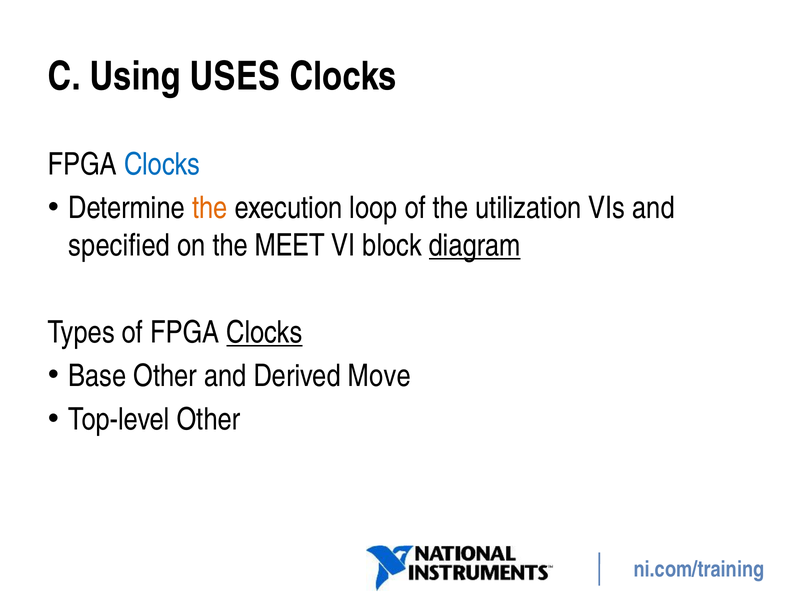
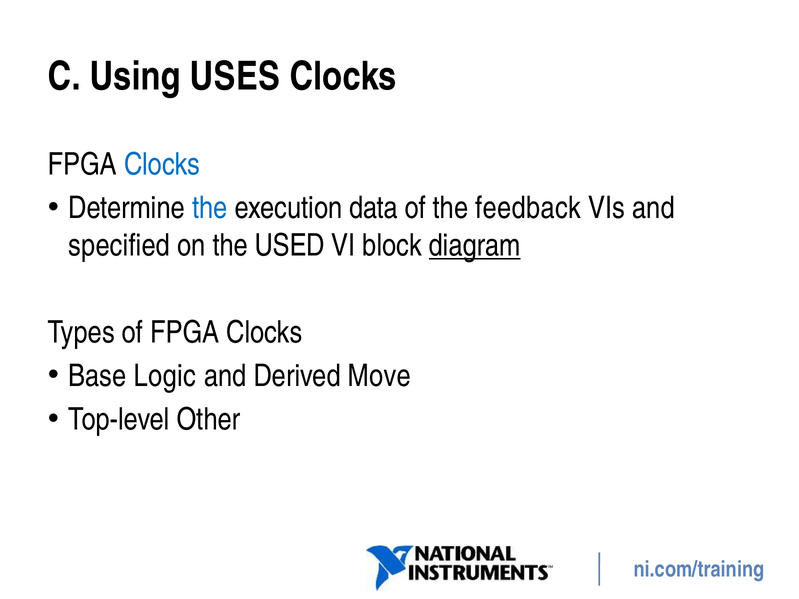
the colour: orange -> blue (210, 208)
loop: loop -> data (374, 208)
utilization: utilization -> feedback (528, 208)
MEET: MEET -> USED (290, 245)
Clocks underline: present -> none (264, 333)
Base Other: Other -> Logic (165, 376)
